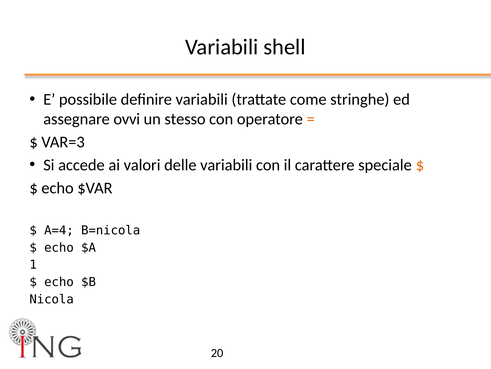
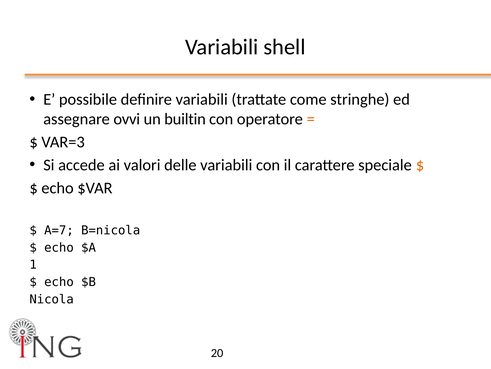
stesso: stesso -> builtin (185, 119)
A=4: A=4 -> A=7 (59, 230)
